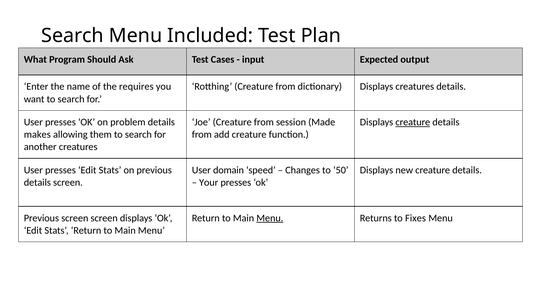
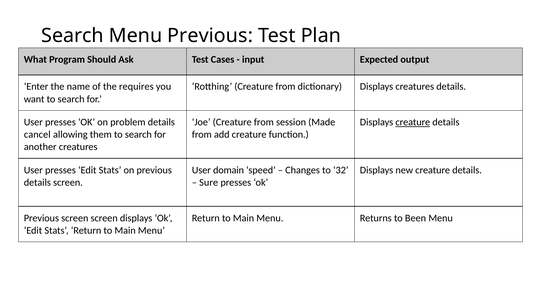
Menu Included: Included -> Previous (210, 36)
makes: makes -> cancel (37, 135)
50: 50 -> 32 (341, 170)
Your: Your -> Sure (209, 183)
Menu underline: present -> none (270, 218)
Fixes: Fixes -> Been (416, 218)
